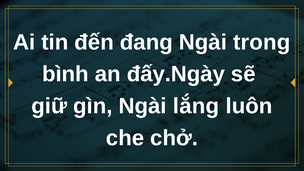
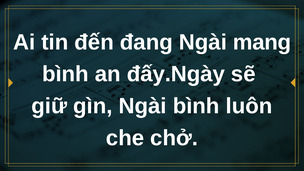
trong: trong -> mang (262, 42)
Ngài lắng: lắng -> bình (196, 106)
